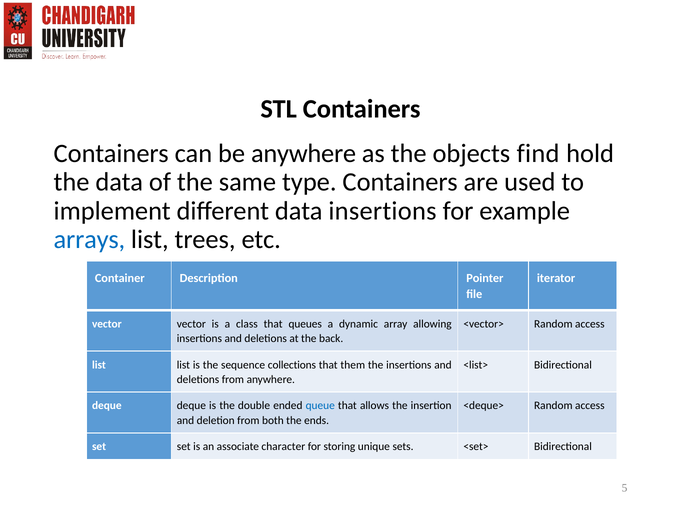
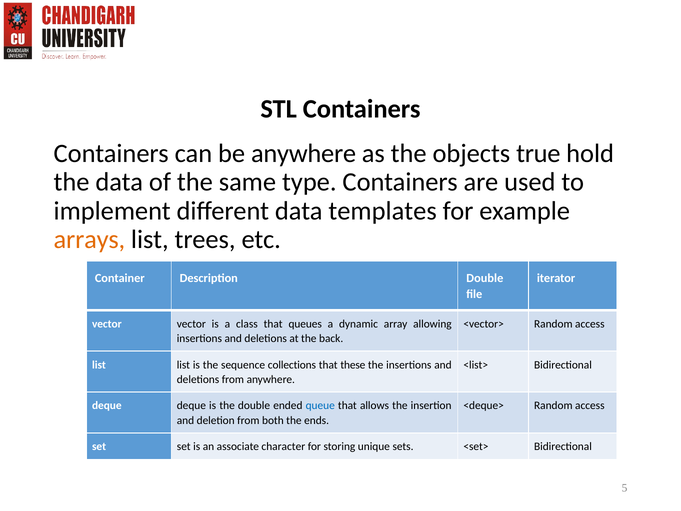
find: find -> true (538, 154)
data insertions: insertions -> templates (383, 211)
arrays colour: blue -> orange (89, 239)
Description Pointer: Pointer -> Double (485, 278)
them: them -> these (353, 365)
